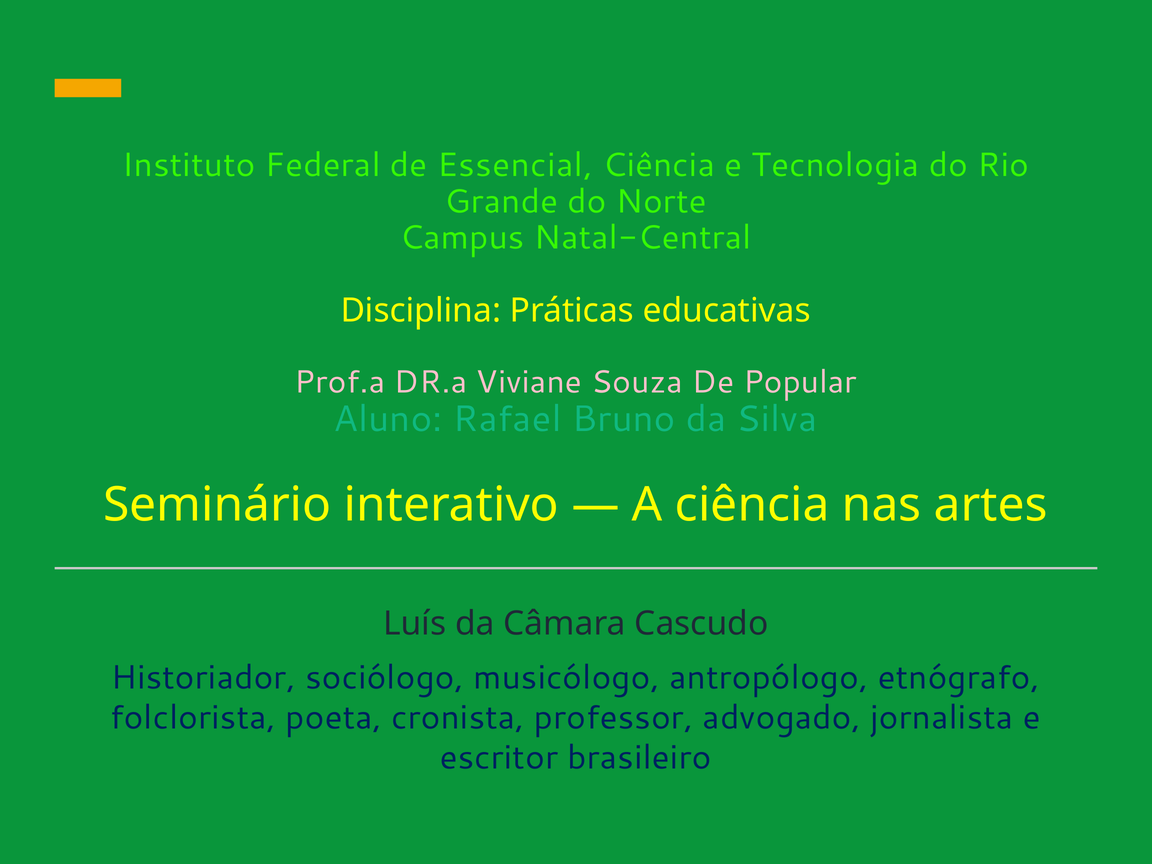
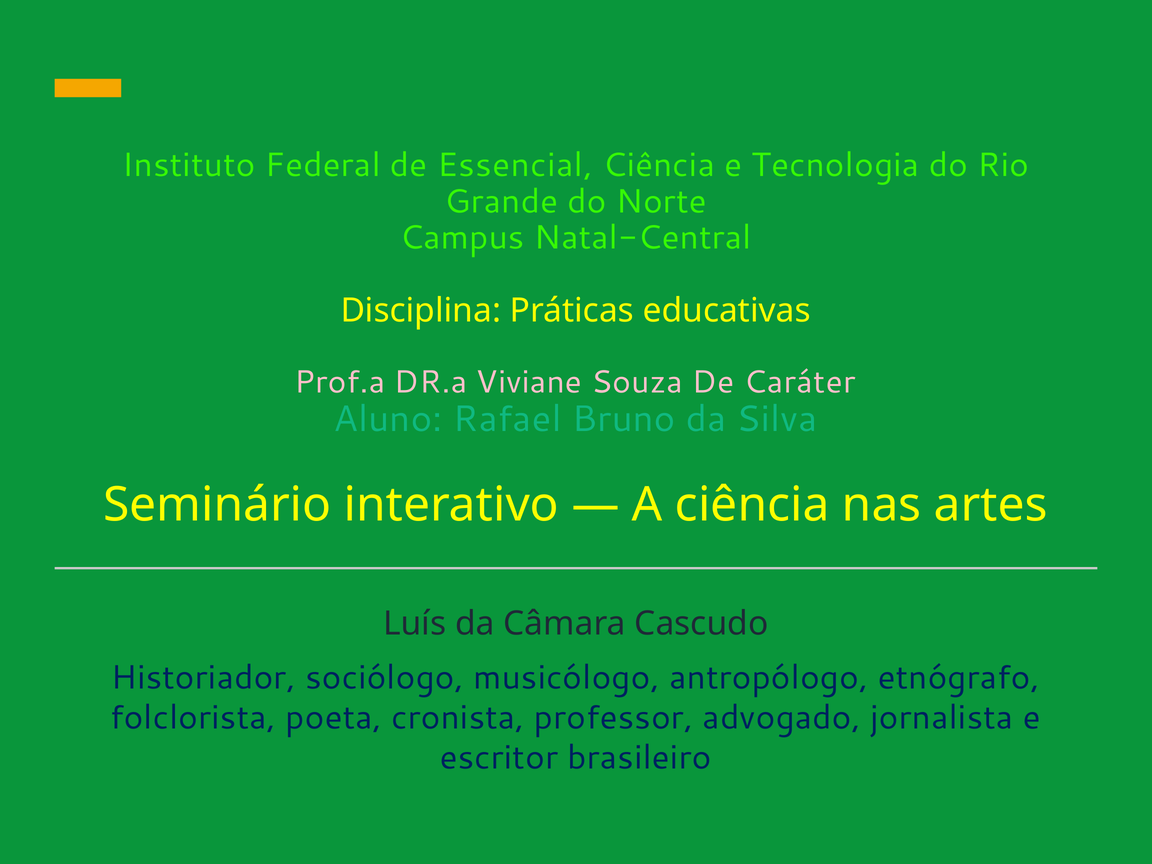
Popular: Popular -> Caráter (800, 382)
